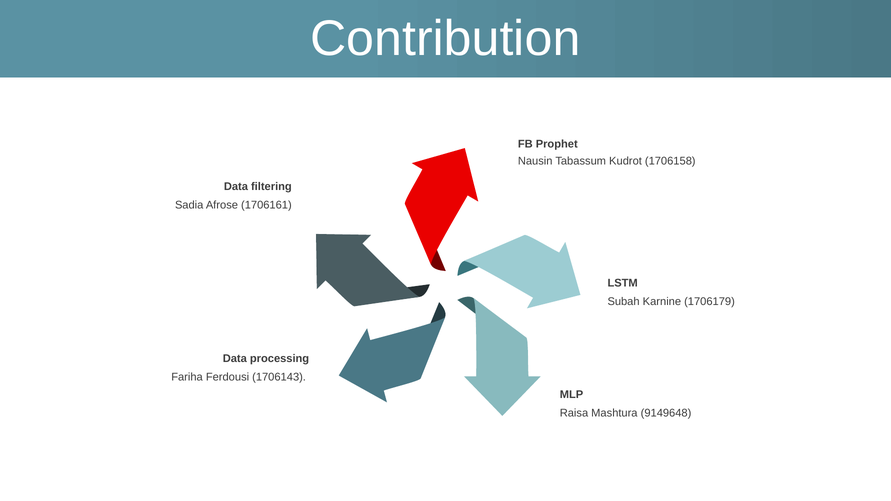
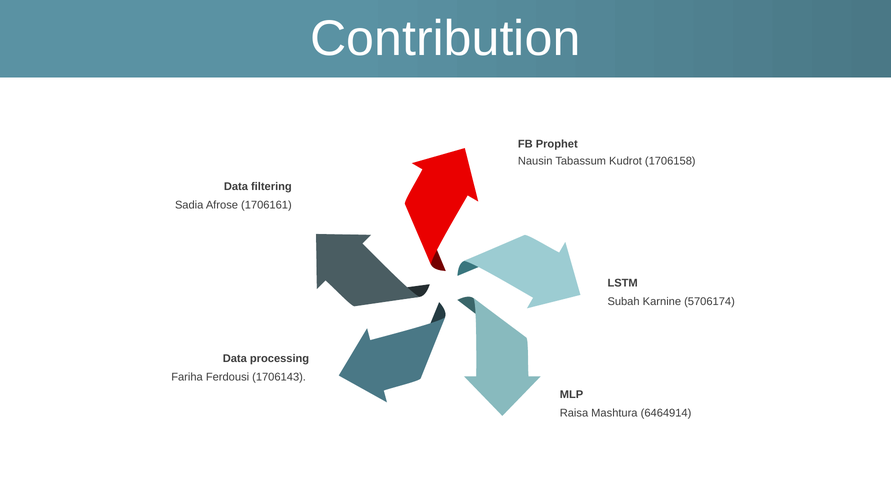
1706179: 1706179 -> 5706174 (710, 302)
9149648: 9149648 -> 6464914 (666, 413)
